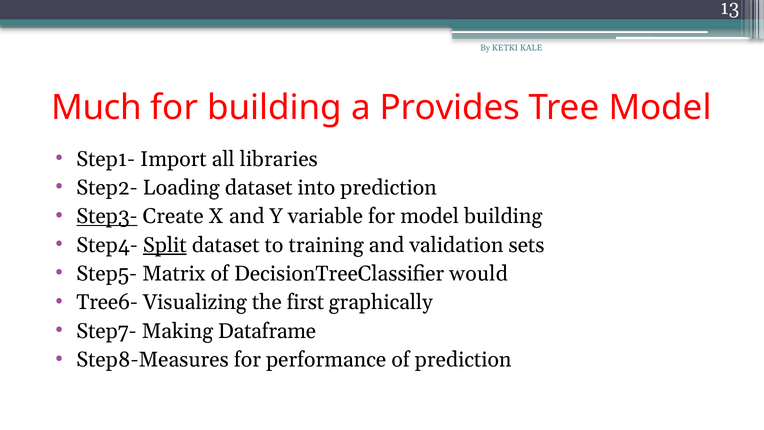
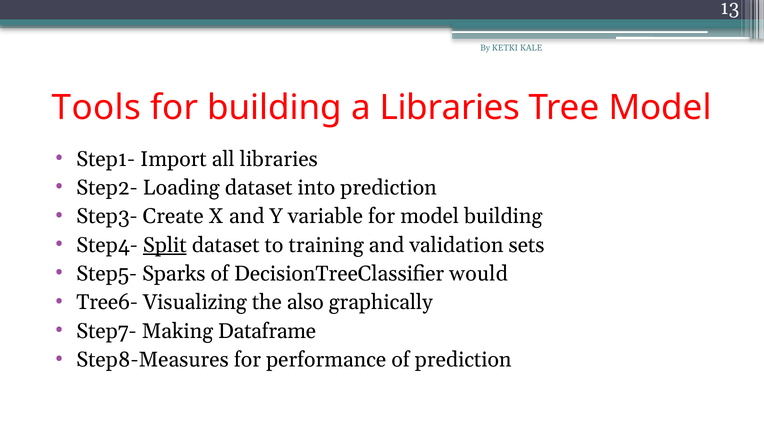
Much: Much -> Tools (96, 107)
a Provides: Provides -> Libraries (450, 107)
Step3- underline: present -> none (107, 216)
Matrix: Matrix -> Sparks (174, 274)
first: first -> also (305, 302)
